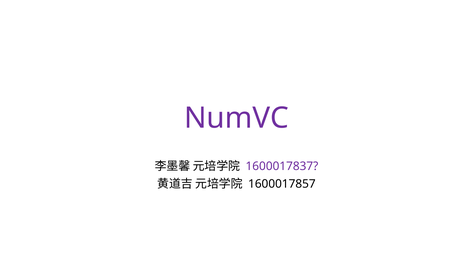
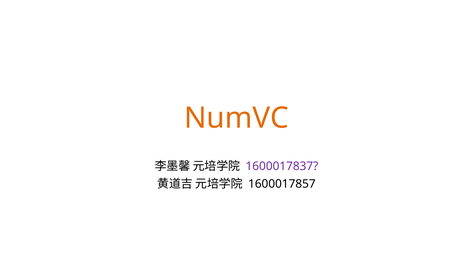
NumVC colour: purple -> orange (237, 118)
